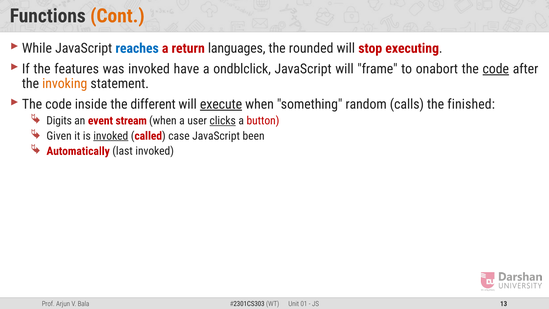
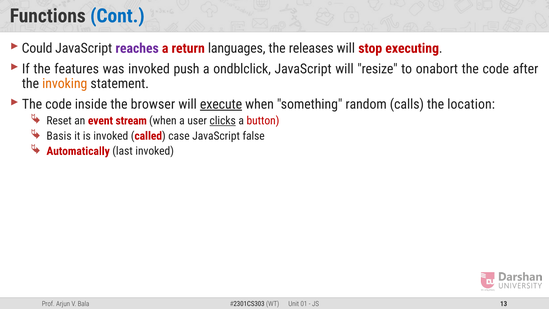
Cont colour: orange -> blue (117, 16)
While: While -> Could (37, 48)
reaches colour: blue -> purple (137, 48)
rounded: rounded -> releases (311, 48)
have: have -> push (186, 69)
frame: frame -> resize (377, 69)
code underline: present -> none (496, 69)
different: different -> browser (153, 104)
finished: finished -> location (471, 104)
Digits: Digits -> Reset (59, 121)
Given: Given -> Basis (59, 136)
invoked underline: present -> none (111, 136)
been: been -> false (254, 136)
